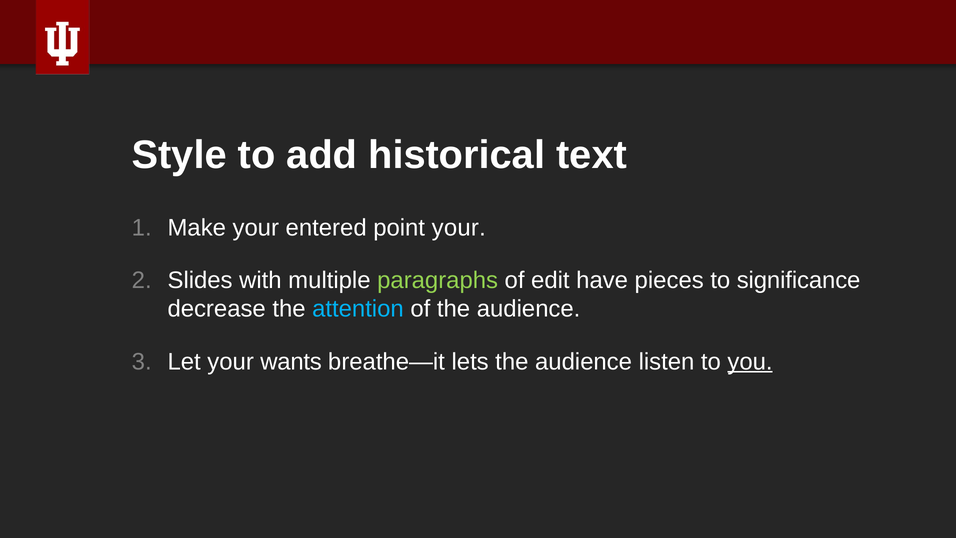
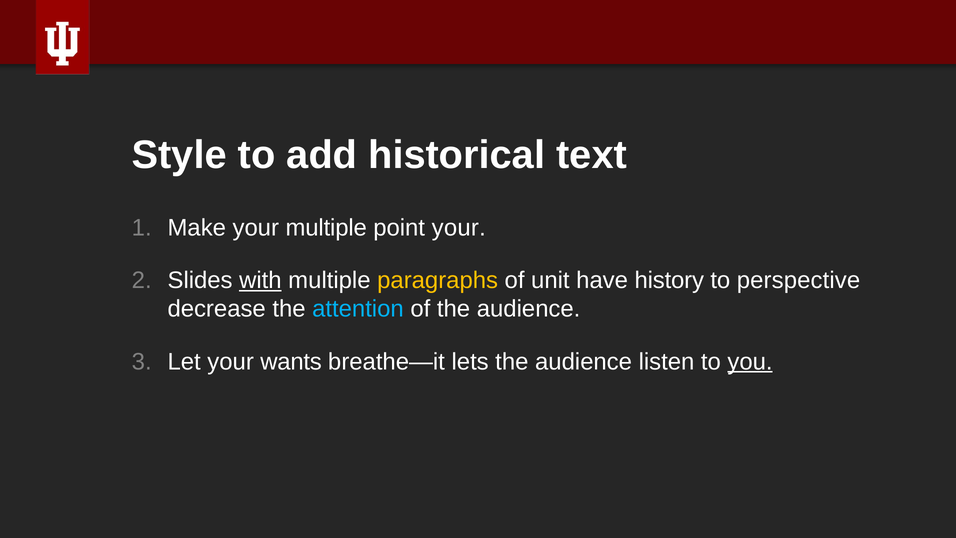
your entered: entered -> multiple (326, 228)
with underline: none -> present (260, 280)
paragraphs colour: light green -> yellow (438, 280)
edit: edit -> unit (550, 280)
pieces: pieces -> history (669, 280)
significance: significance -> perspective (798, 280)
